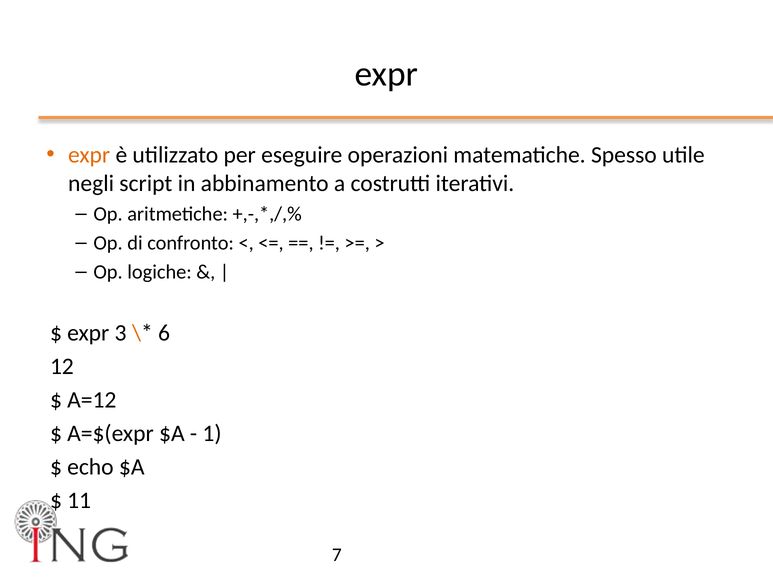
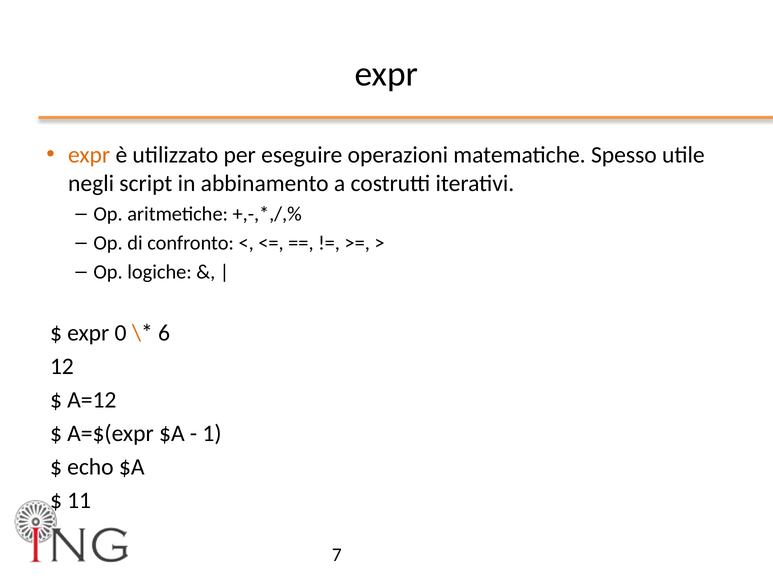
3: 3 -> 0 (121, 333)
